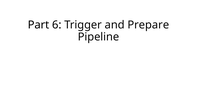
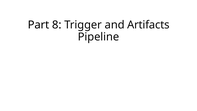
6: 6 -> 8 (57, 25)
Prepare: Prepare -> Artifacts (148, 25)
